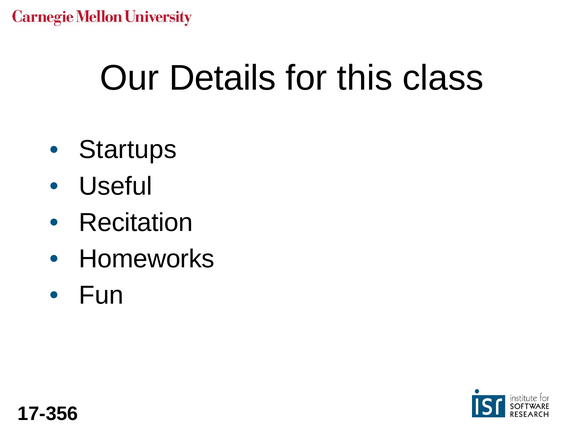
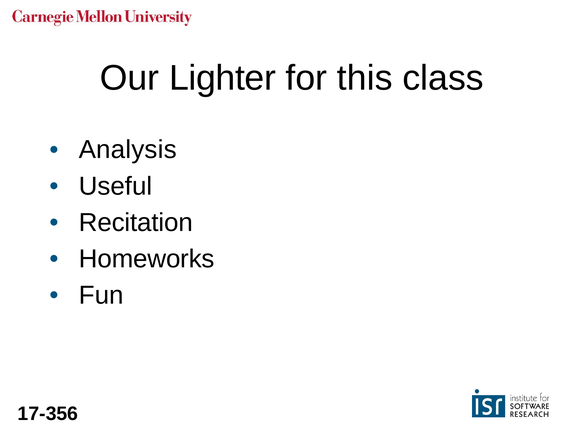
Details: Details -> Lighter (223, 78)
Startups: Startups -> Analysis (128, 150)
